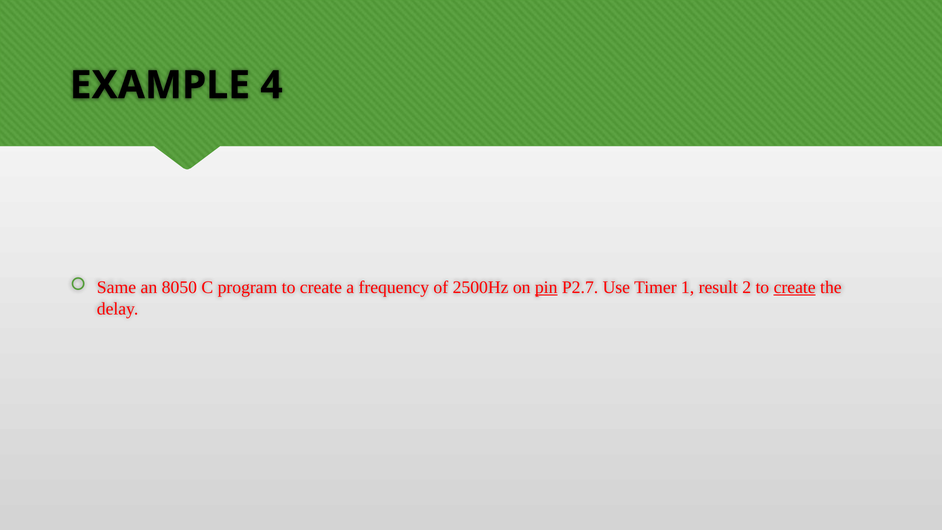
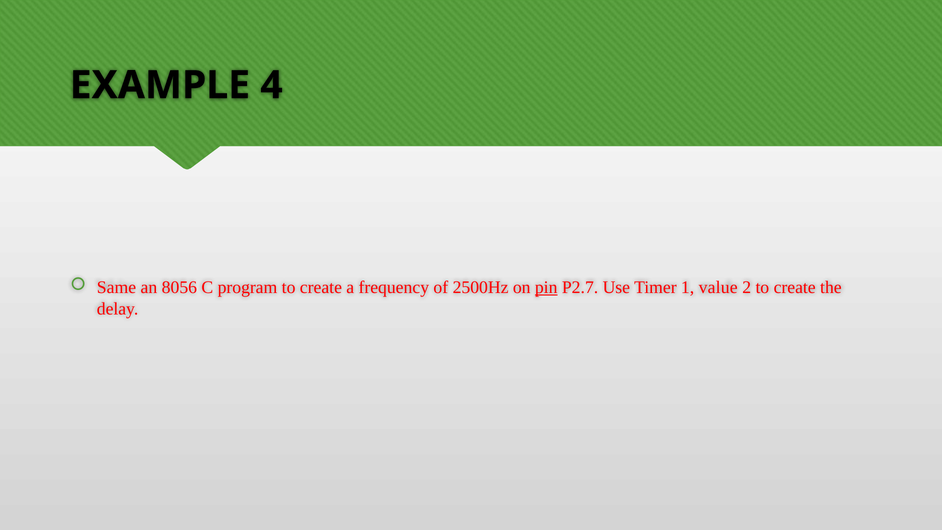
8050: 8050 -> 8056 (179, 287)
result: result -> value (718, 287)
create underline: present -> none (795, 287)
